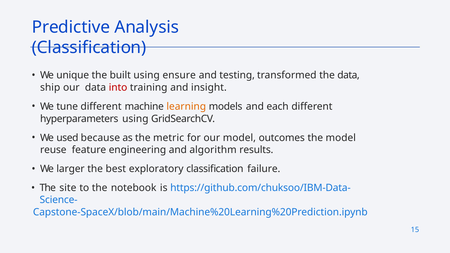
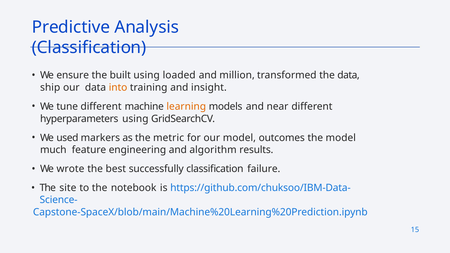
unique: unique -> ensure (73, 75)
ensure: ensure -> loaded (179, 75)
testing: testing -> million (237, 75)
into colour: red -> orange (118, 88)
each: each -> near (278, 107)
because: because -> markers (100, 138)
reuse: reuse -> much (53, 150)
larger: larger -> wrote (70, 169)
exploratory: exploratory -> successfully (156, 169)
